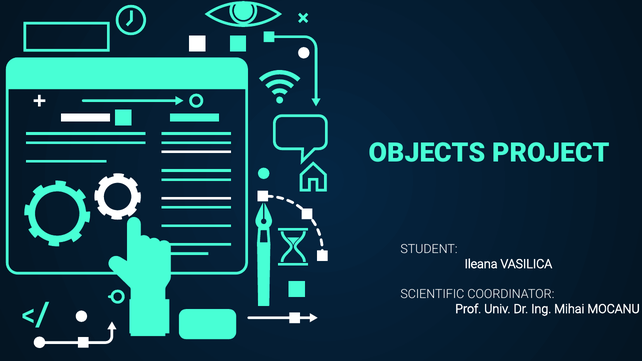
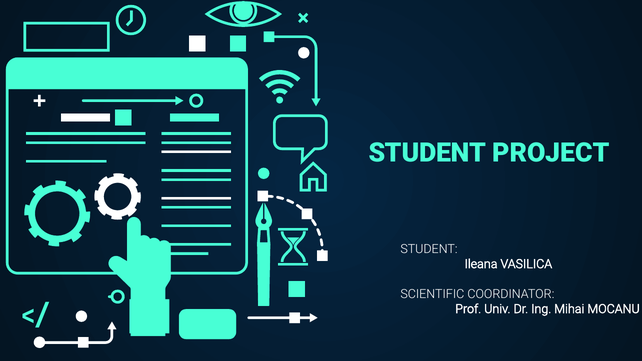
OBJECTS: OBJECTS -> STUDENT (427, 153)
